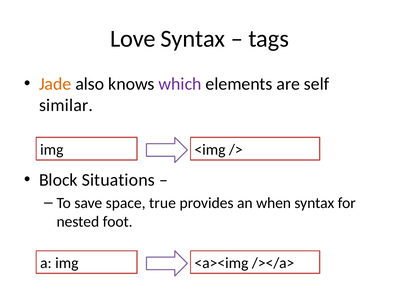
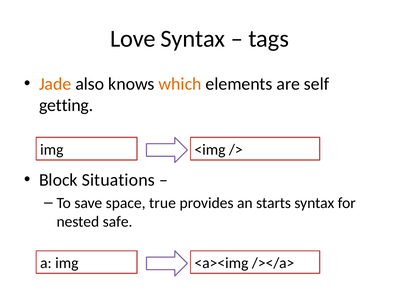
which colour: purple -> orange (180, 84)
similar: similar -> getting (66, 105)
when: when -> starts (274, 203)
foot: foot -> safe (118, 222)
